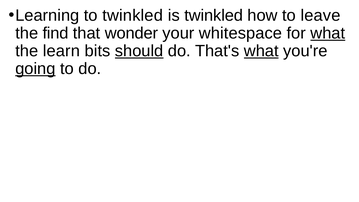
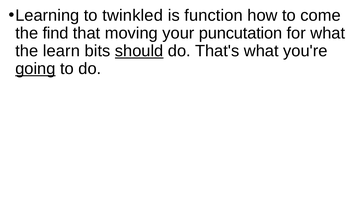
is twinkled: twinkled -> function (214, 15)
leave: leave -> come (321, 15)
wonder: wonder -> moving (131, 33)
whitespace: whitespace -> puncutation (241, 33)
what underline: present -> none (328, 33)
what underline: present -> none (261, 51)
